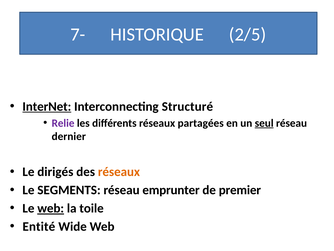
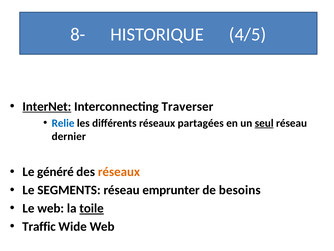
7-: 7- -> 8- (78, 34)
2/5: 2/5 -> 4/5 (248, 34)
Structuré: Structuré -> Traverser (187, 106)
Relie colour: purple -> blue (63, 123)
dirigés: dirigés -> généré (55, 172)
premier: premier -> besoins (240, 190)
web underline: present -> none (51, 208)
toile underline: none -> present (92, 208)
Entité: Entité -> Traffic (39, 226)
